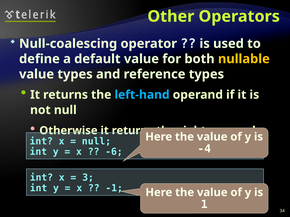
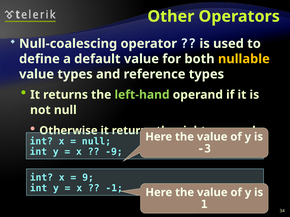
left-hand colour: light blue -> light green (142, 95)
-4: -4 -> -3 (204, 149)
-6: -6 -> -9 (114, 152)
3: 3 -> 9 (88, 178)
